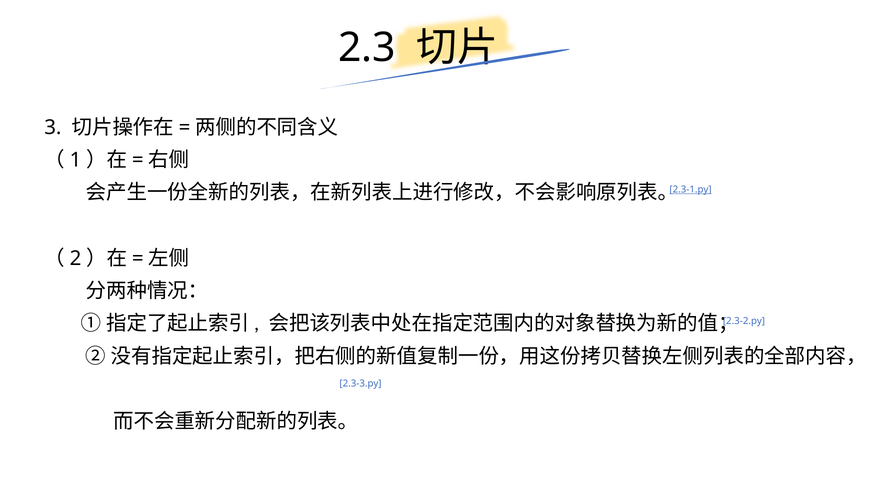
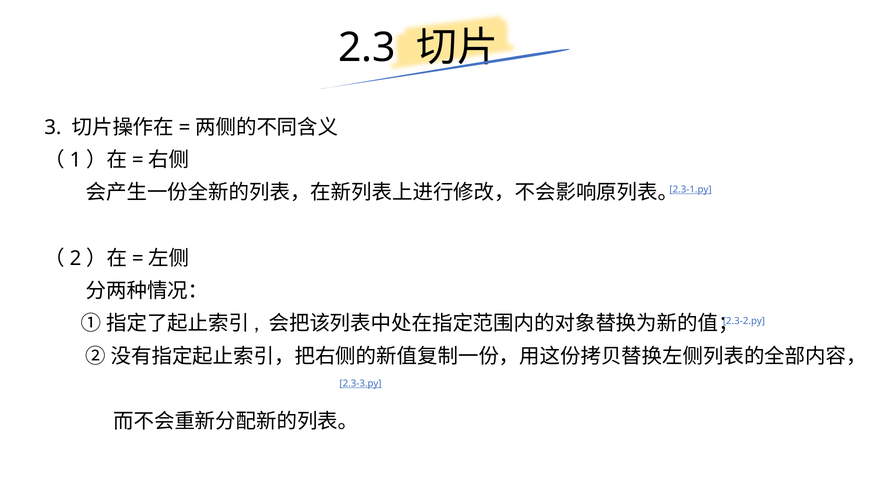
2.3-3.py underline: none -> present (361, 383)
